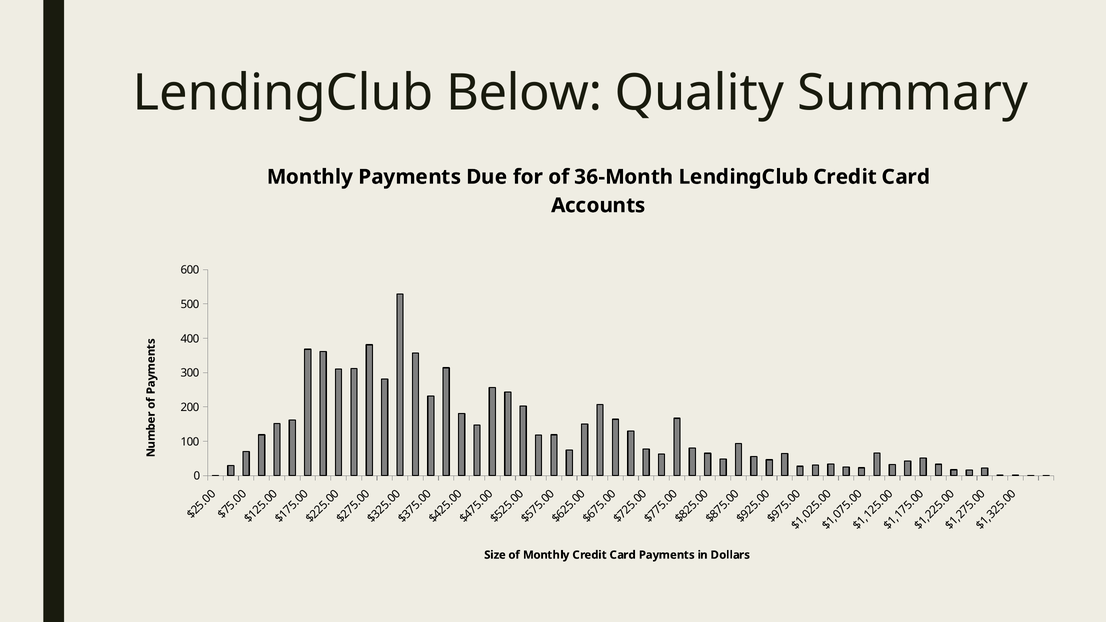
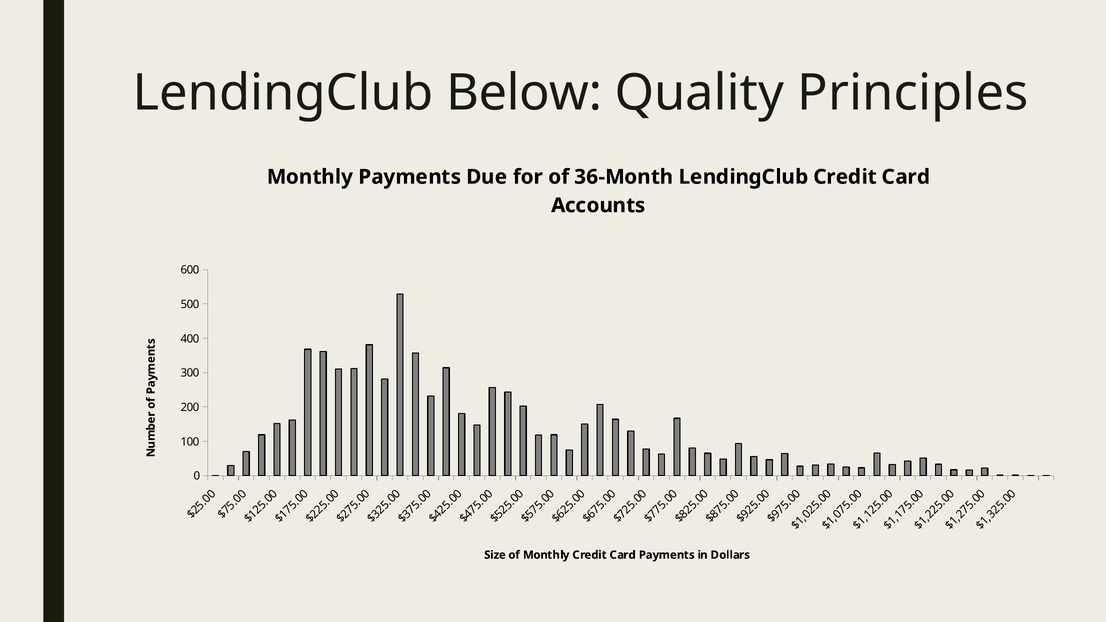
Summary: Summary -> Principles (913, 93)
